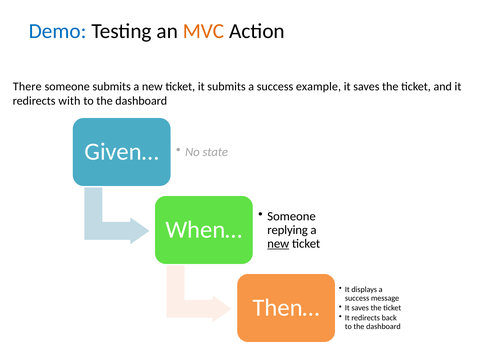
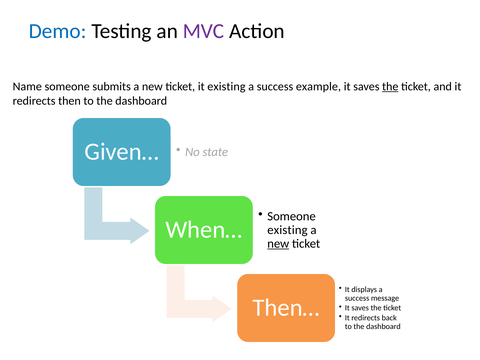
MVC colour: orange -> purple (204, 31)
There: There -> Name (27, 86)
it submits: submits -> existing (226, 86)
the underline: none -> present (390, 86)
with: with -> then (69, 101)
replying: replying -> existing (287, 230)
